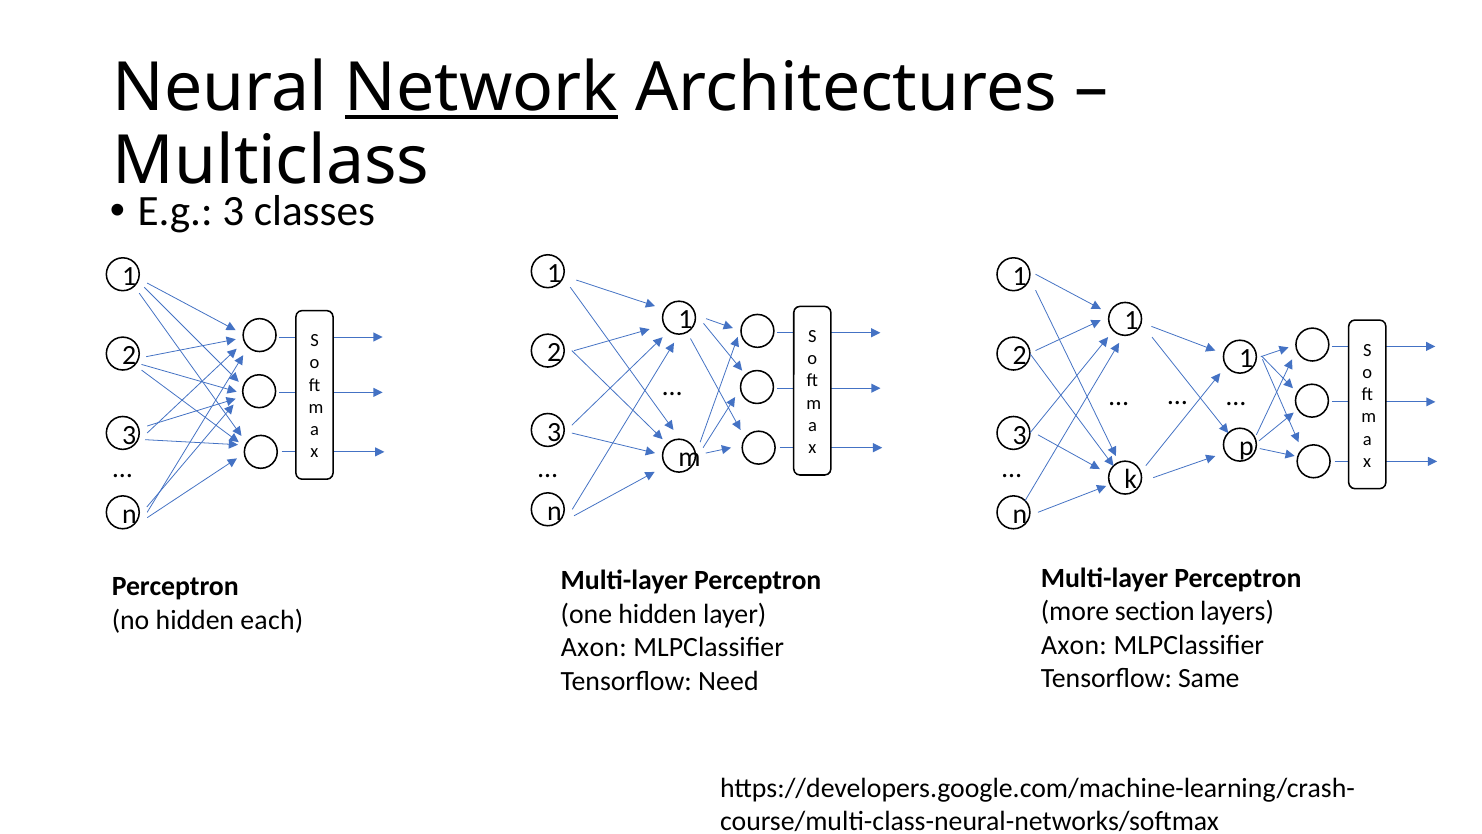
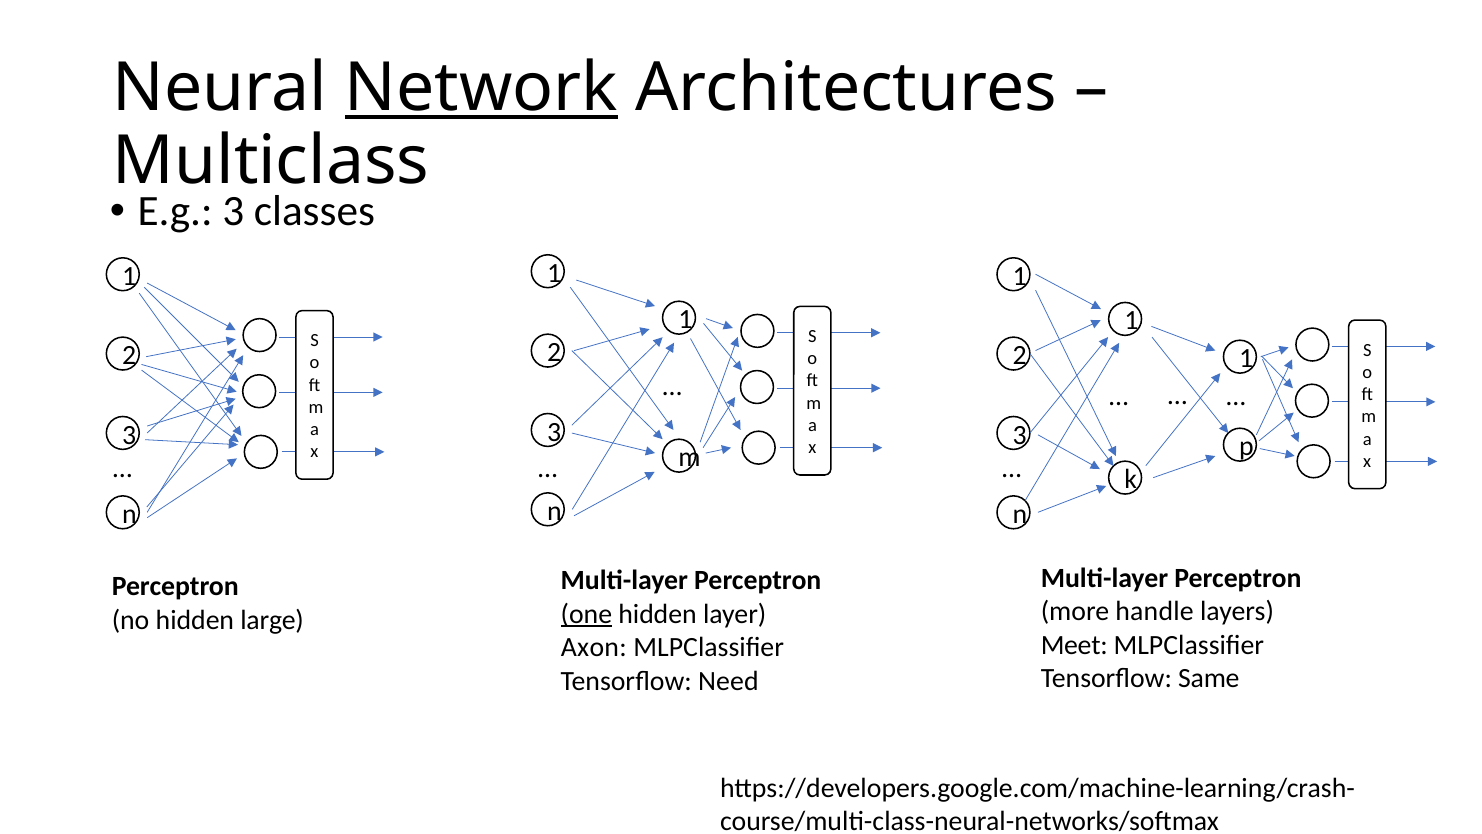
section: section -> handle (1155, 611)
one underline: none -> present (586, 614)
each: each -> large (272, 620)
Axon: Axon -> Meet (1074, 645)
